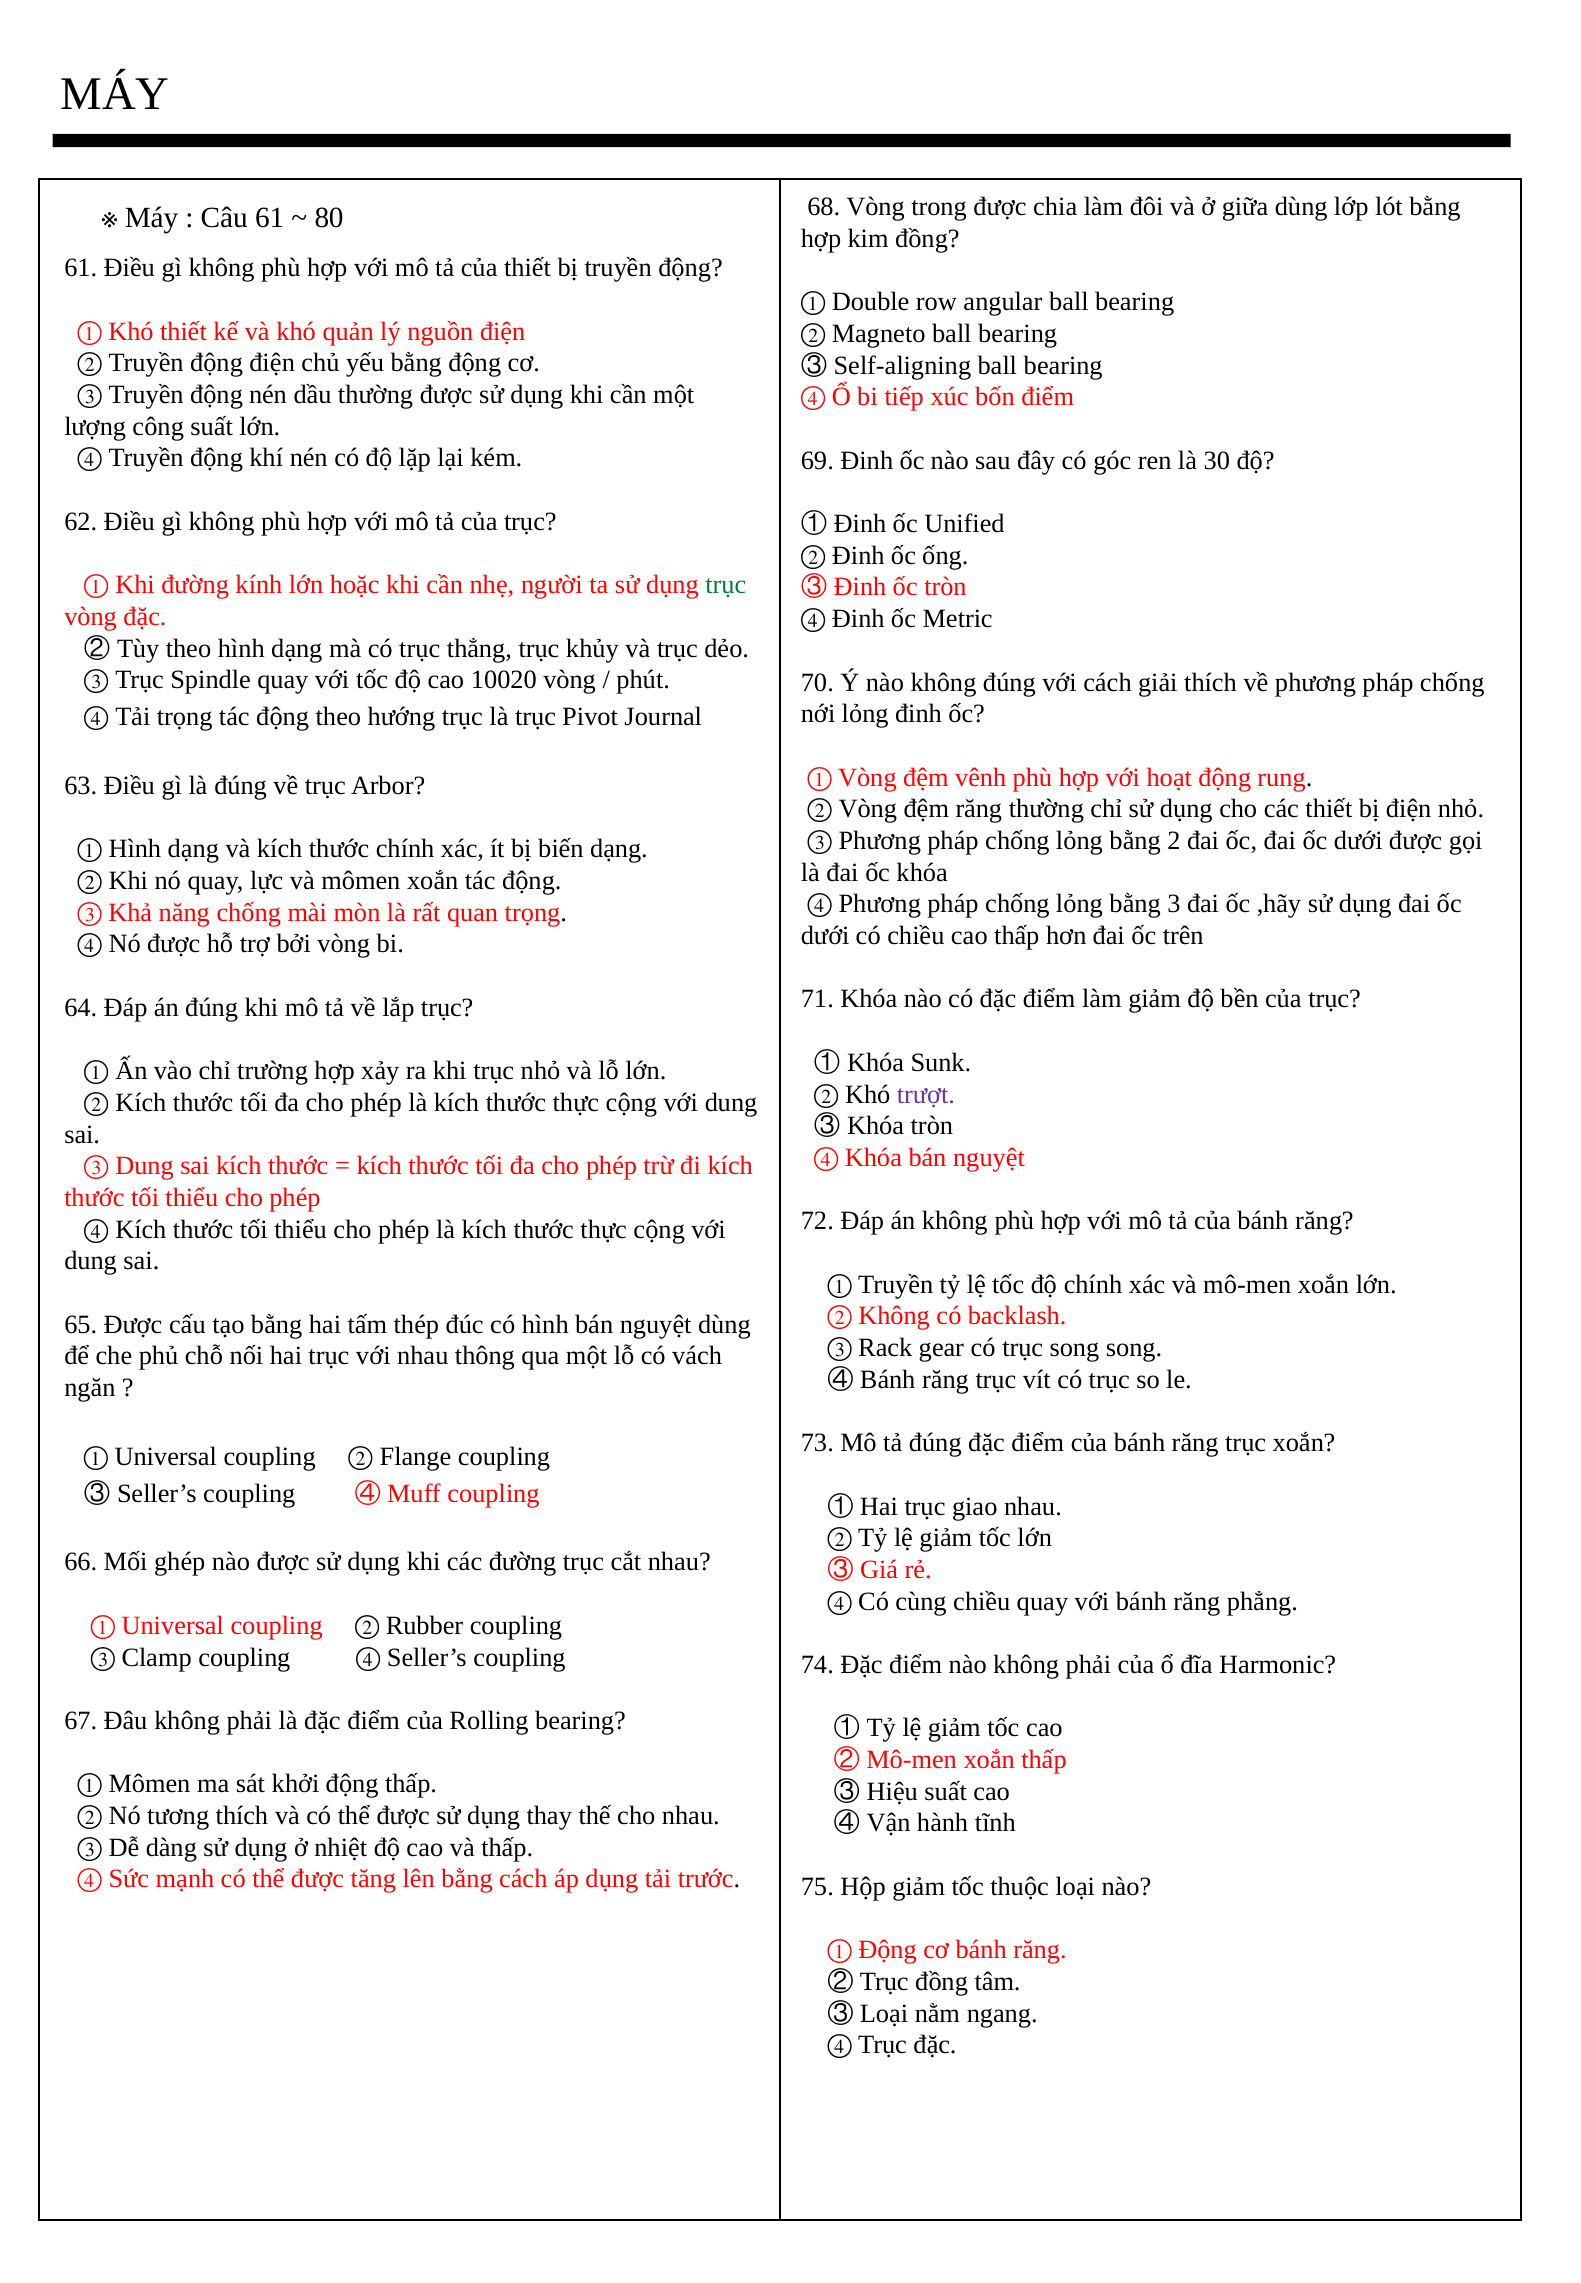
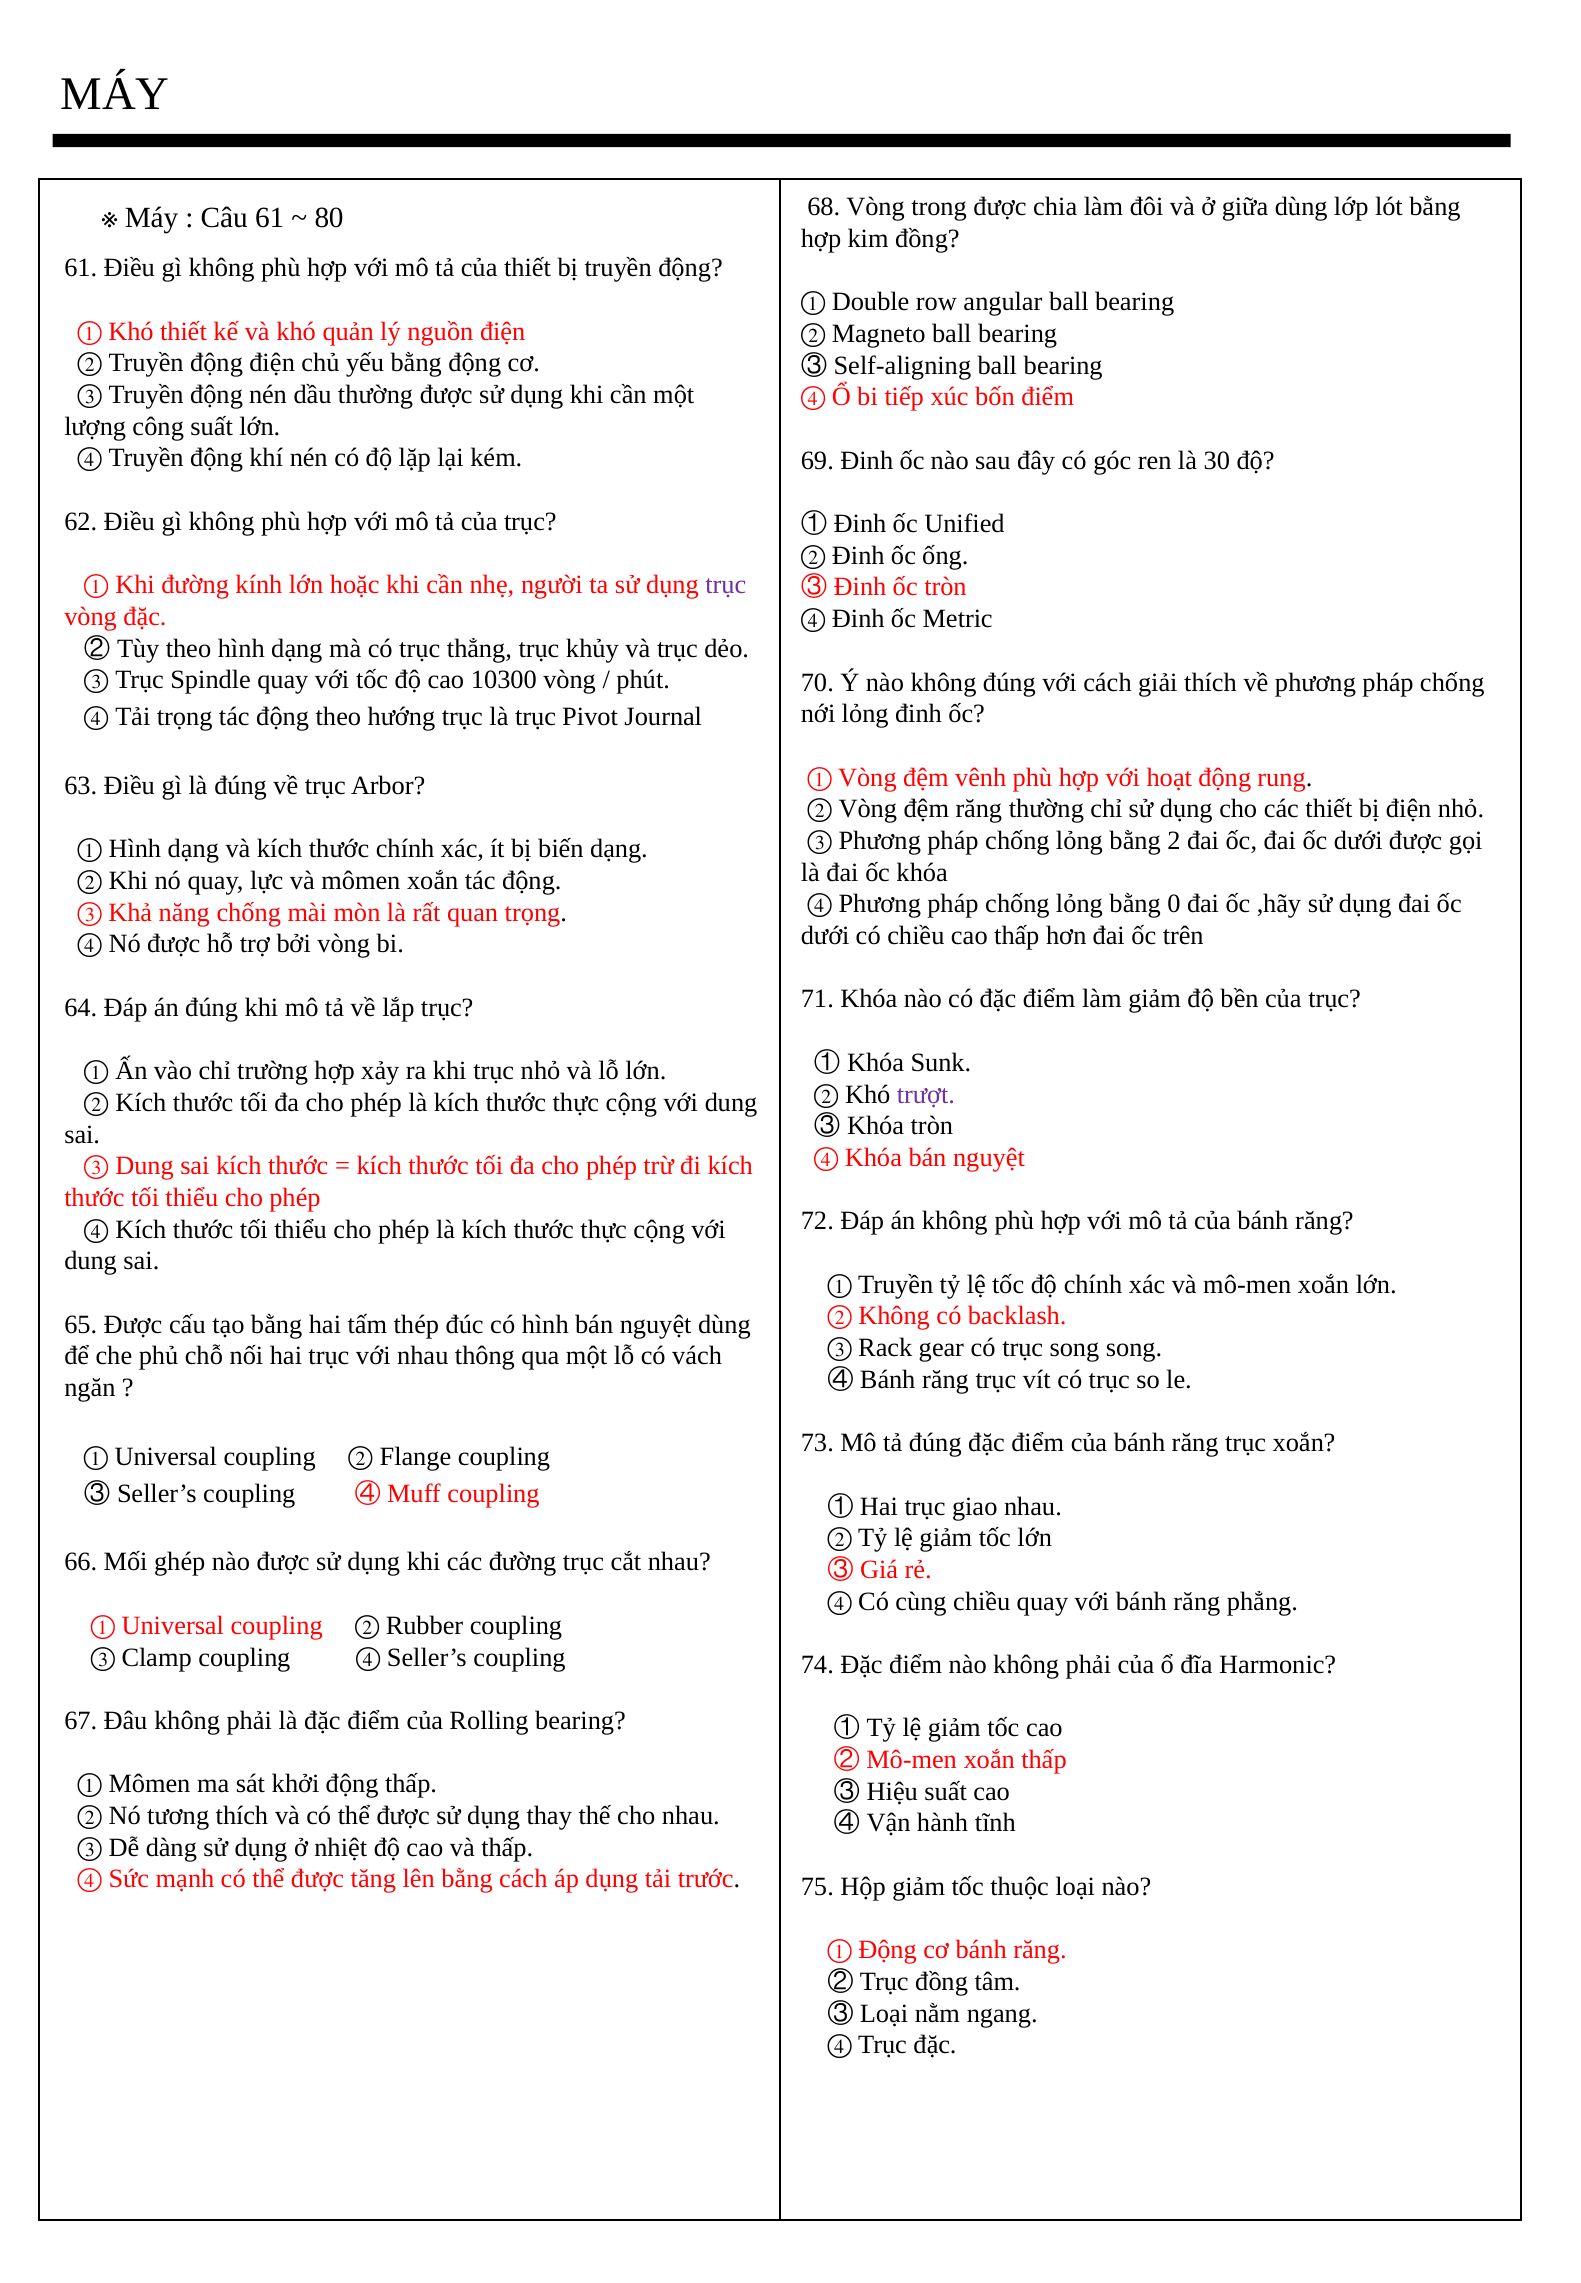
trục colour: green -> purple (726, 585)
10020: 10020 -> 10300 (504, 680)
3: 3 -> 0 (1174, 904)
